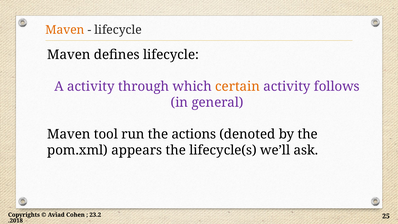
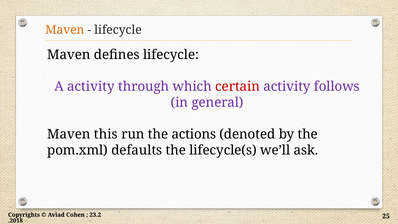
certain colour: orange -> red (238, 86)
tool: tool -> this (106, 134)
appears: appears -> defaults (137, 150)
